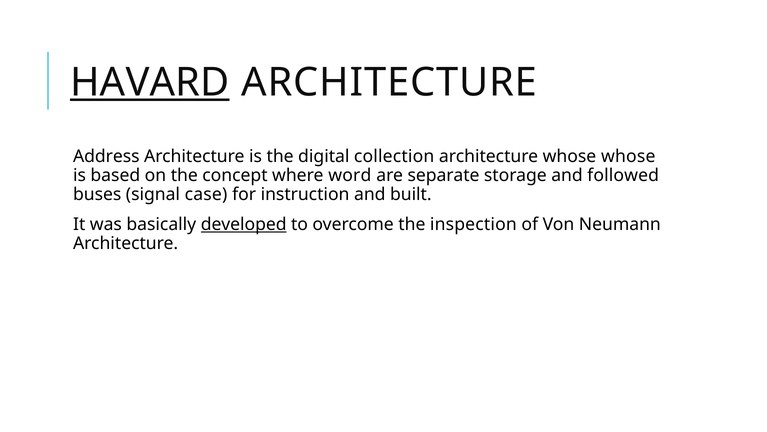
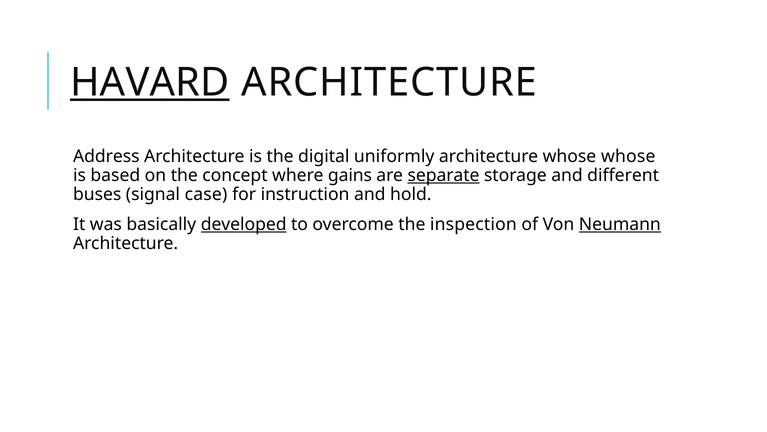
collection: collection -> uniformly (394, 156)
word: word -> gains (350, 175)
separate underline: none -> present (444, 175)
followed: followed -> different (623, 175)
built: built -> hold (411, 194)
Neumann underline: none -> present (620, 224)
